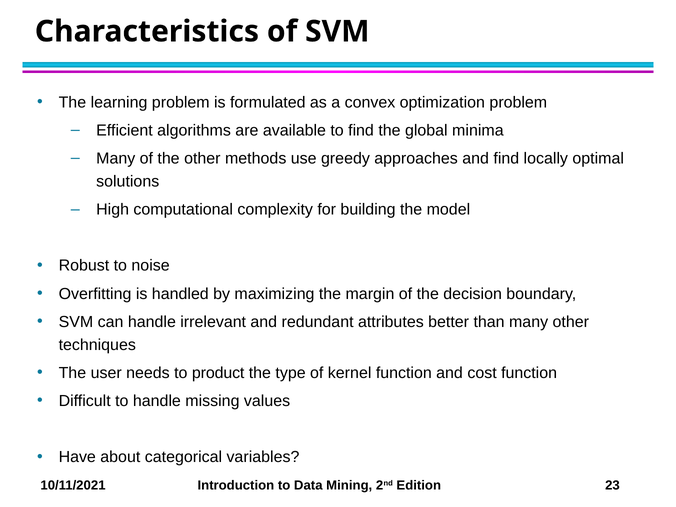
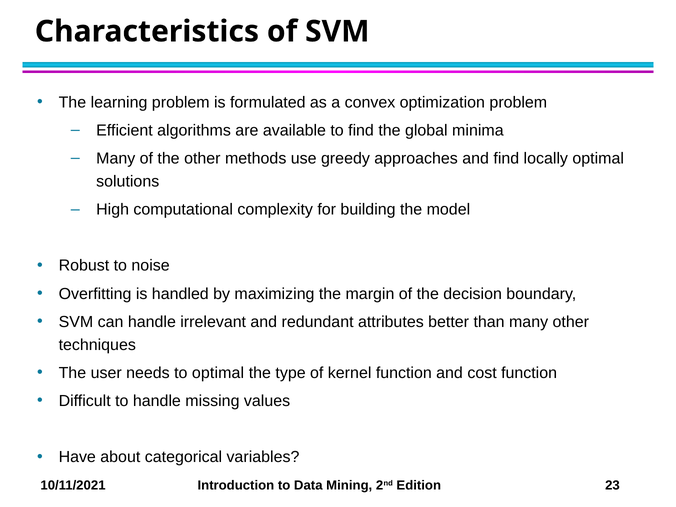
to product: product -> optimal (218, 373)
